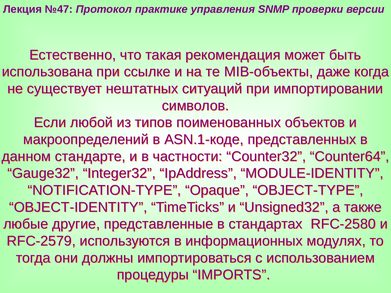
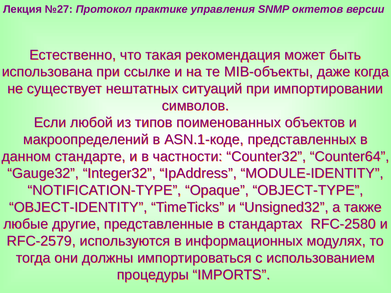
№47: №47 -> №27 (59, 9)
проверки: проверки -> октетов (318, 9)
